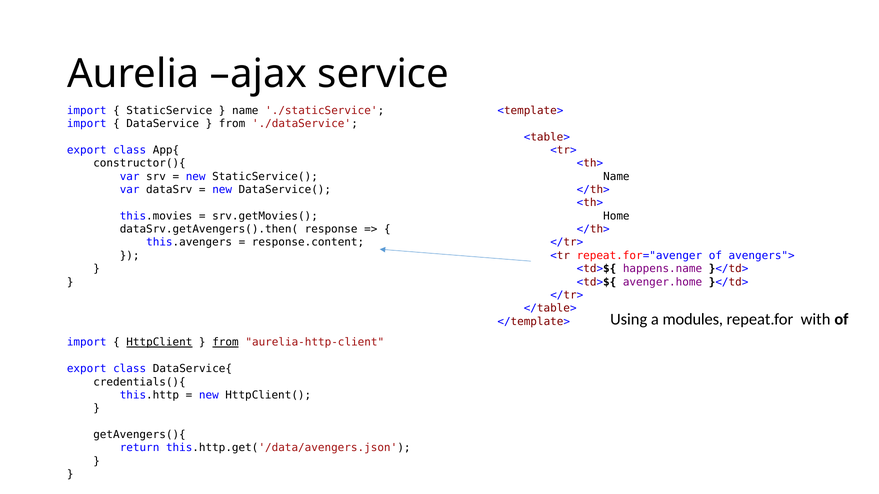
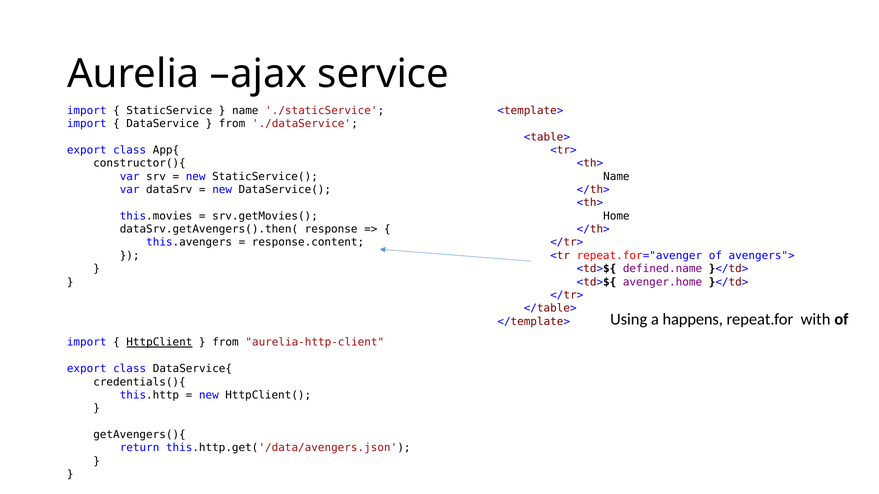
happens.name: happens.name -> defined.name (663, 269)
modules: modules -> happens (693, 320)
from underline: present -> none (225, 343)
